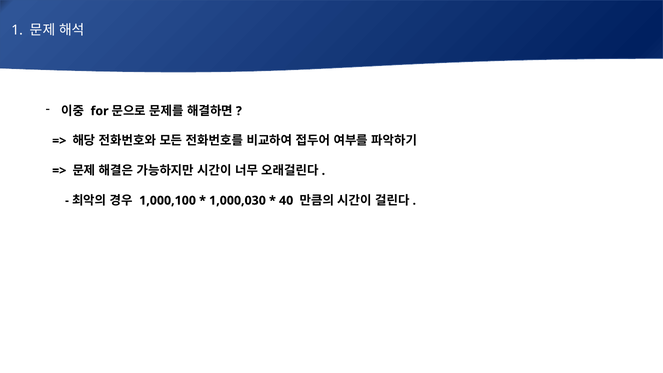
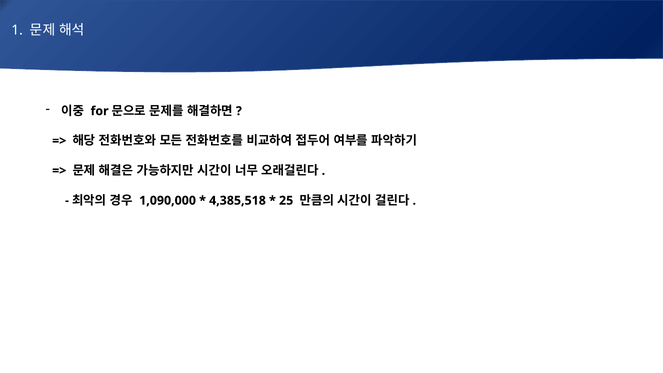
1,000,100: 1,000,100 -> 1,090,000 (168, 201)
1,000,030: 1,000,030 -> 4,385,518 (237, 201)
40: 40 -> 25 (286, 201)
